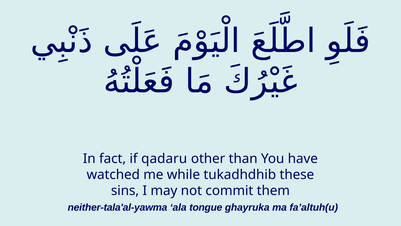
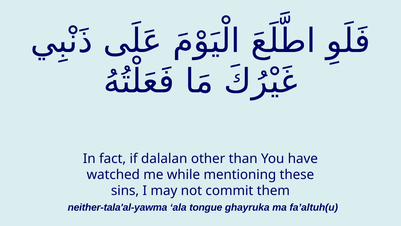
qadaru: qadaru -> dalalan (164, 158)
tukadhdhib: tukadhdhib -> mentioning (240, 174)
